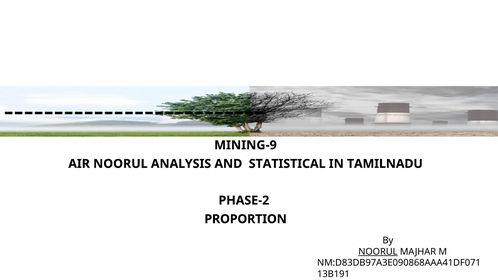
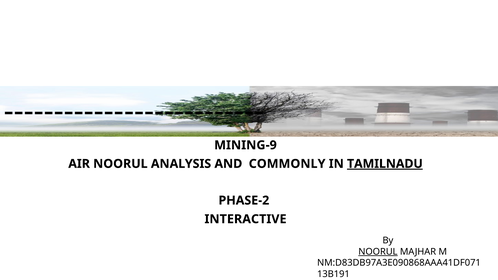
STATISTICAL: STATISTICAL -> COMMONLY (287, 164)
TAMILNADU underline: none -> present (385, 164)
PROPORTION: PROPORTION -> INTERACTIVE (245, 219)
